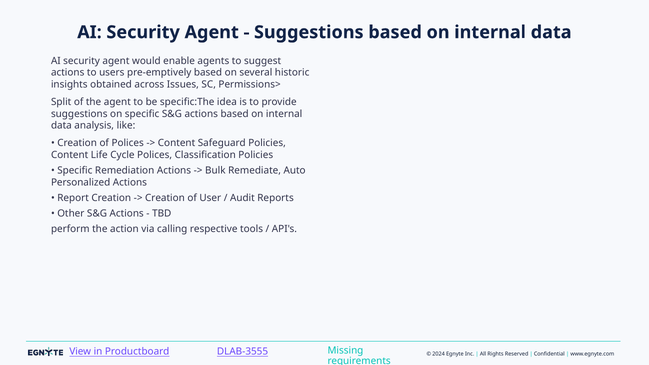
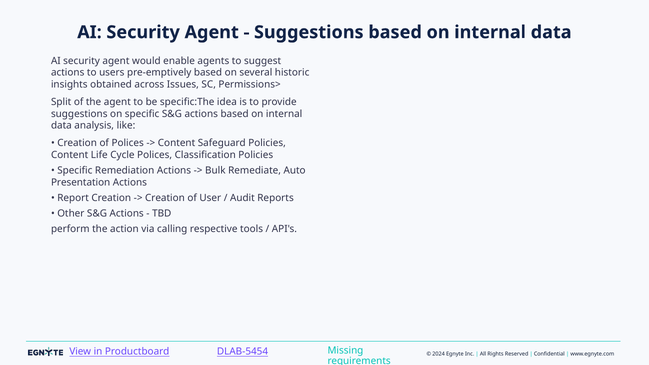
Personalized: Personalized -> Presentation (81, 182)
DLAB-3555: DLAB-3555 -> DLAB-5454 (243, 352)
